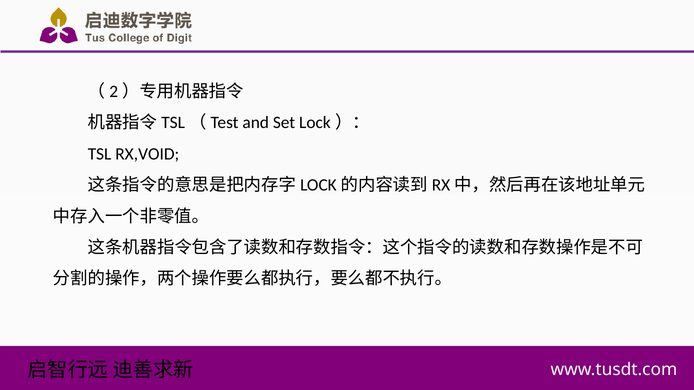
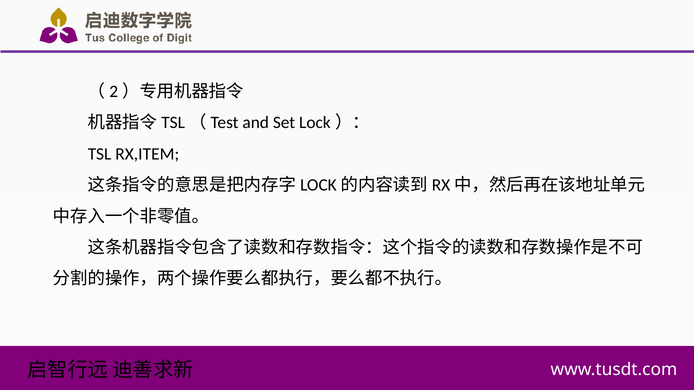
RX,VOID: RX,VOID -> RX,ITEM (147, 154)
